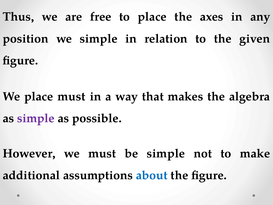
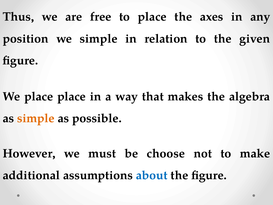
place must: must -> place (72, 96)
simple colour: purple -> orange (36, 118)
be simple: simple -> choose (166, 153)
